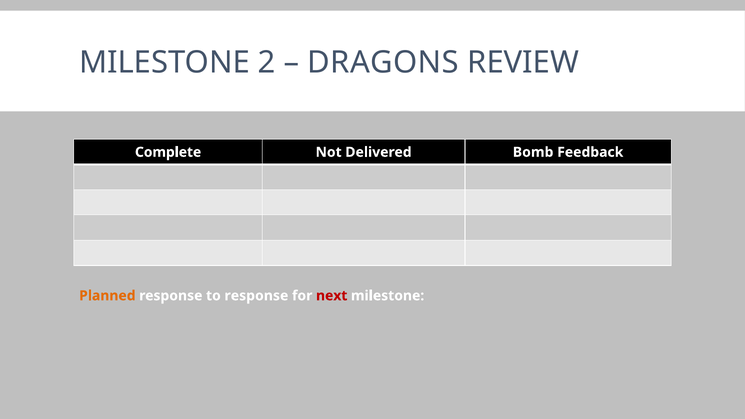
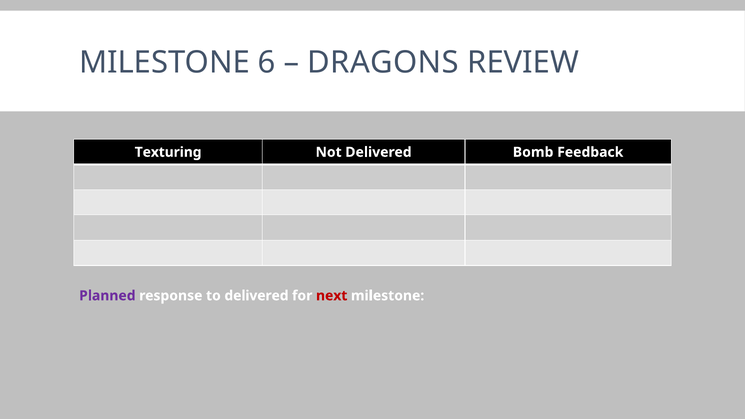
2: 2 -> 6 (267, 63)
Complete: Complete -> Texturing (168, 152)
Planned colour: orange -> purple (107, 296)
to response: response -> delivered (256, 296)
